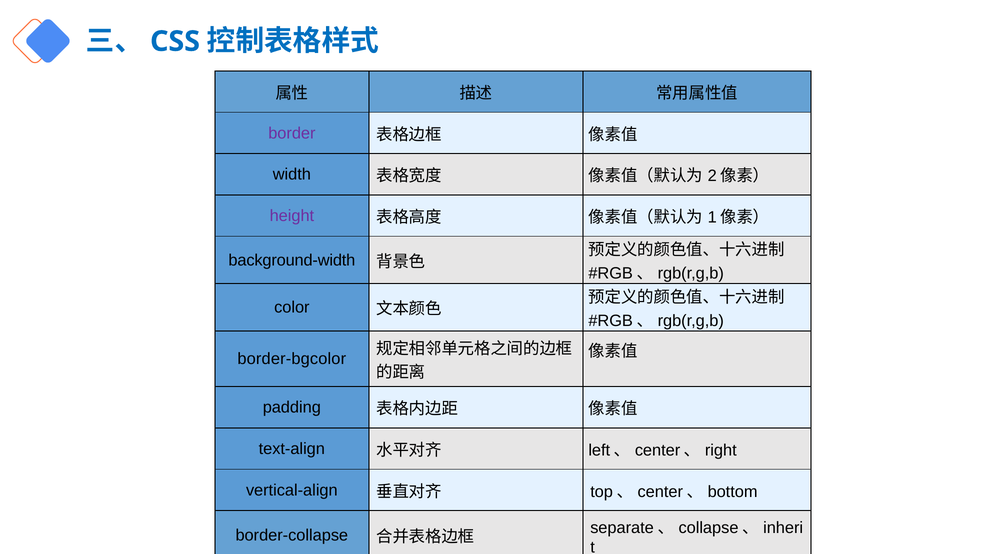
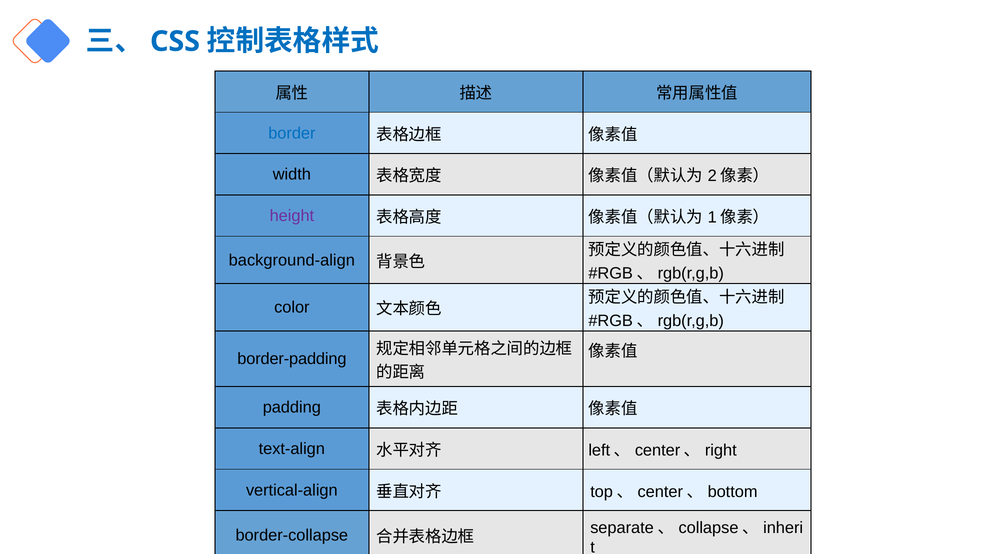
border colour: purple -> blue (292, 133)
background-width: background-width -> background-align (292, 260)
border-bgcolor: border-bgcolor -> border-padding (292, 359)
